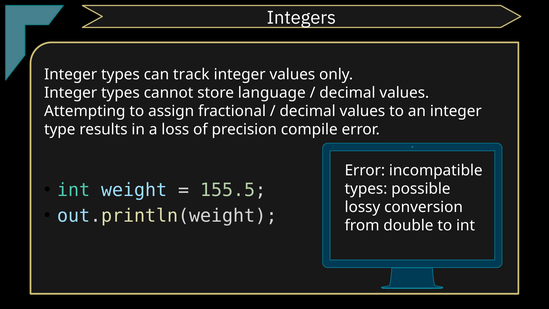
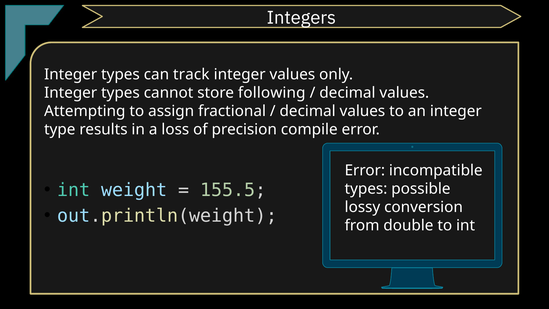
language: language -> following (272, 93)
